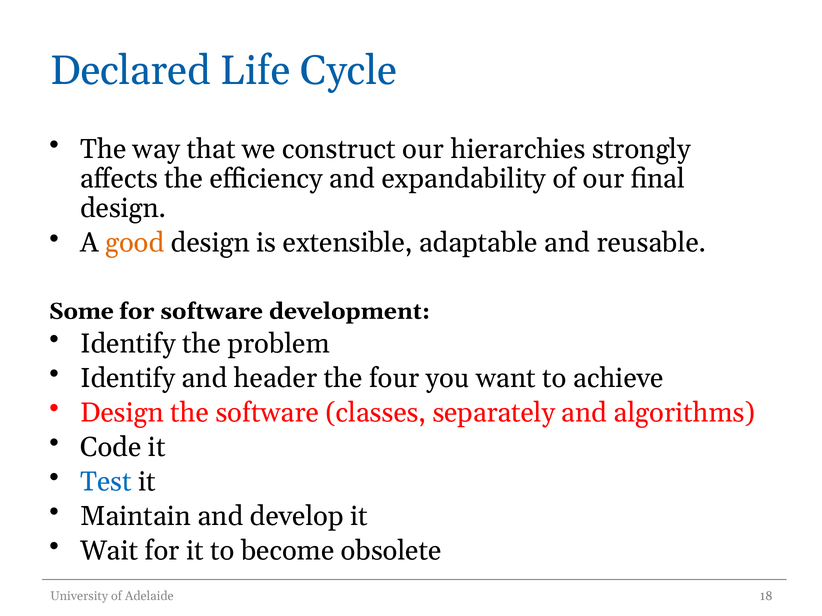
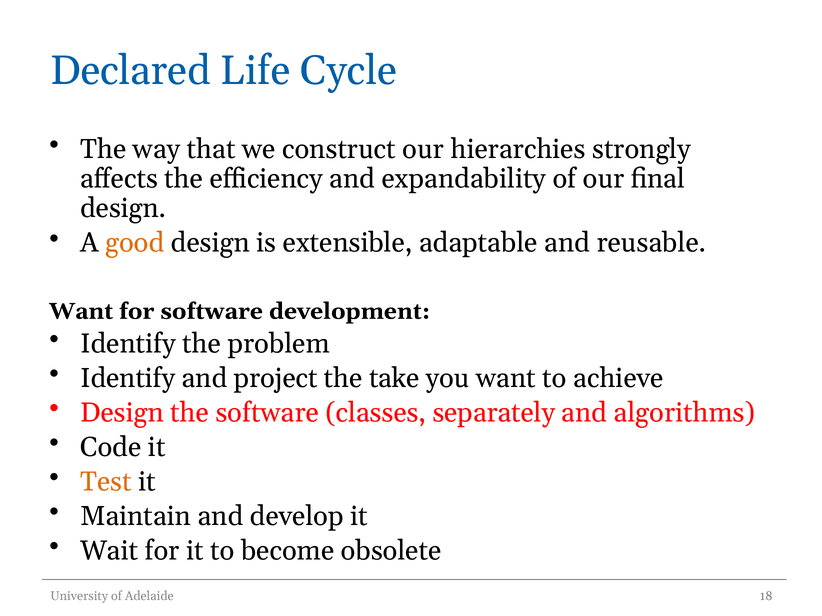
Some: Some -> Want (81, 312)
header: header -> project (276, 379)
four: four -> take (394, 379)
Test colour: blue -> orange (106, 482)
